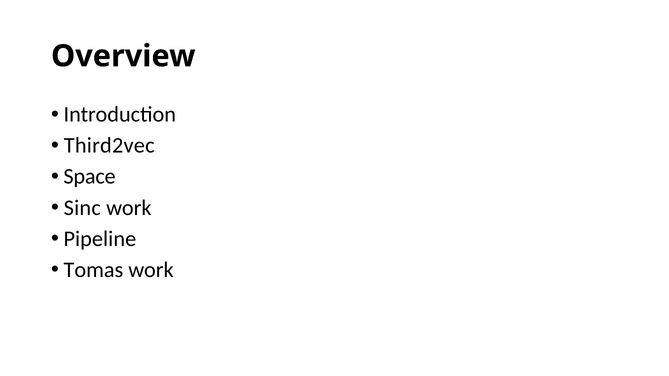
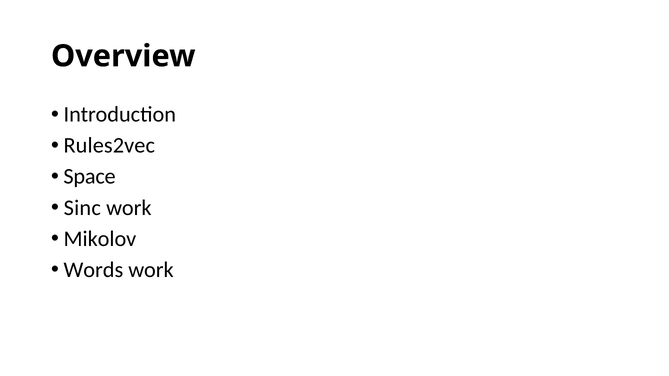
Third2vec: Third2vec -> Rules2vec (109, 146)
Pipeline: Pipeline -> Mikolov (100, 239)
Tomas: Tomas -> Words (93, 270)
